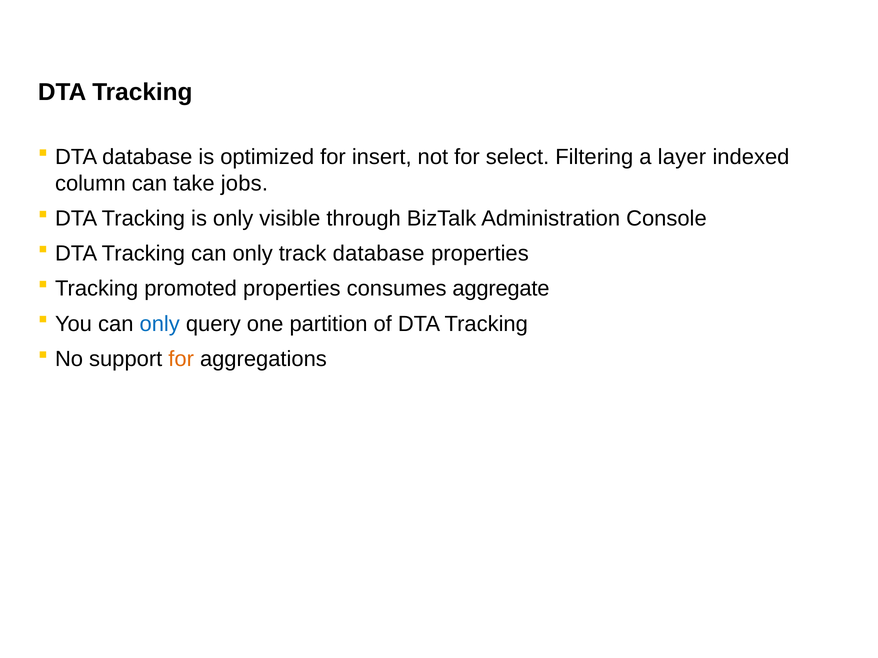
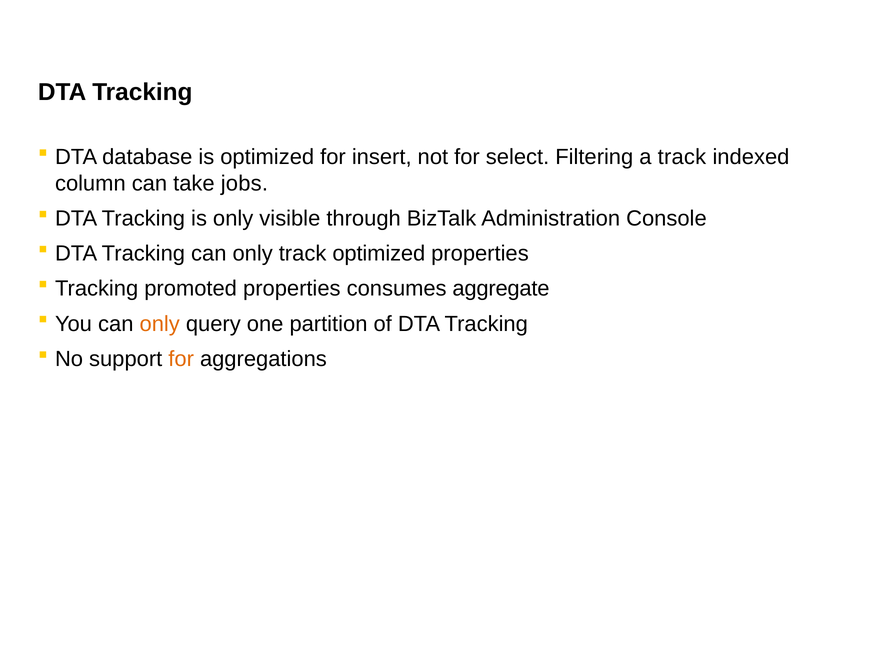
a layer: layer -> track (682, 157)
track database: database -> optimized (379, 254)
only colour: blue -> orange (160, 324)
